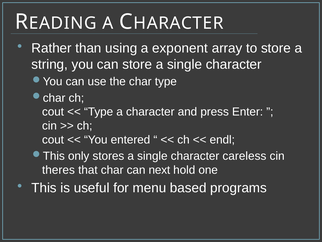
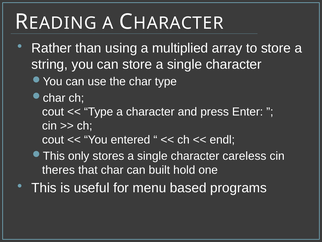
exponent: exponent -> multiplied (180, 48)
next: next -> built (159, 170)
